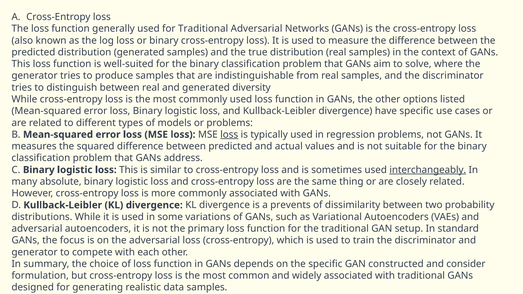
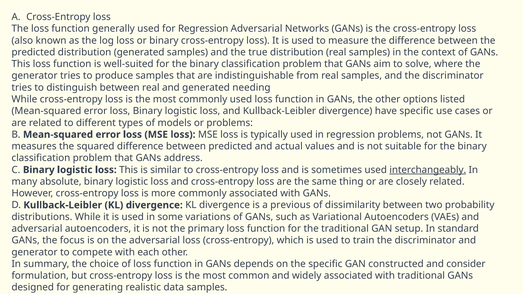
for Traditional: Traditional -> Regression (203, 29)
diversity: diversity -> needing (251, 88)
loss underline: present -> none (229, 135)
prevents: prevents -> previous (290, 205)
